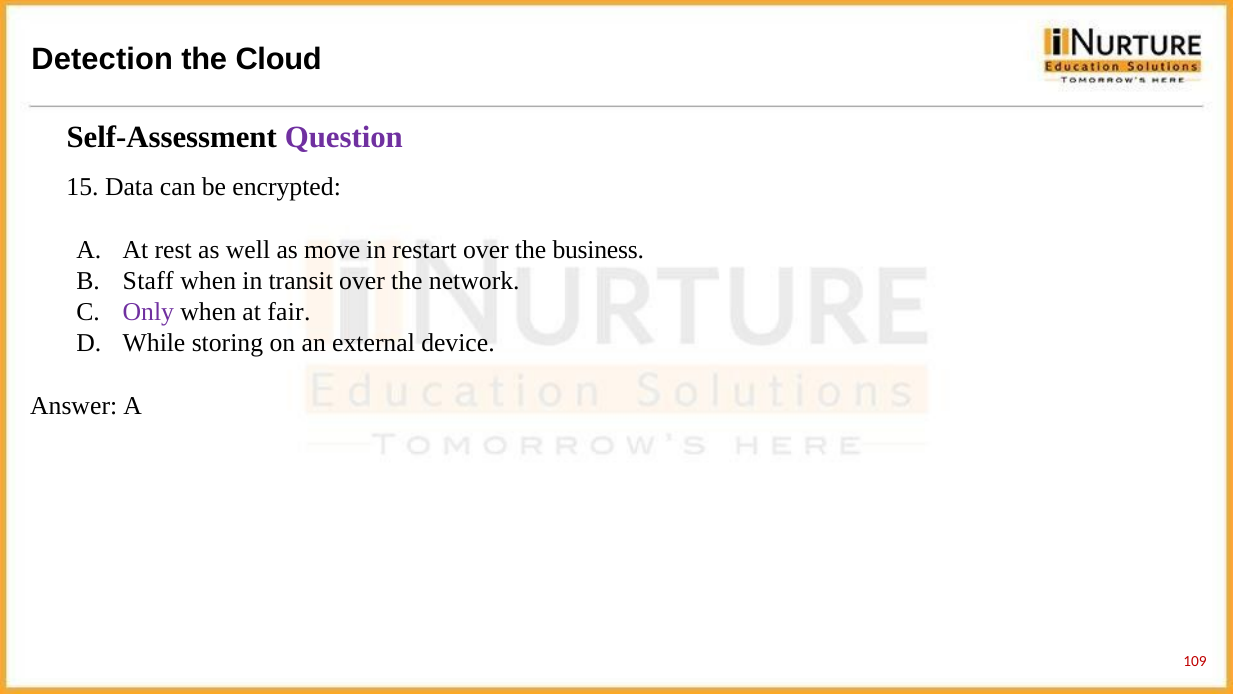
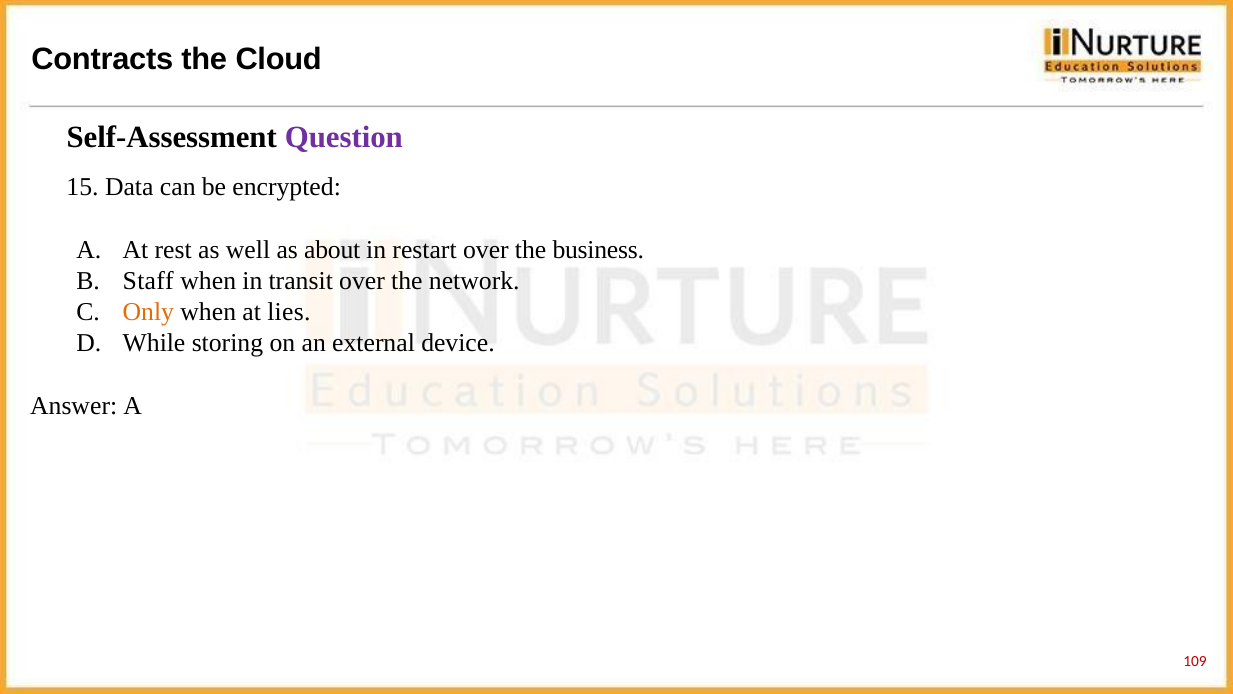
Detection: Detection -> Contracts (102, 60)
move: move -> about (332, 250)
Only colour: purple -> orange (148, 311)
fair: fair -> lies (289, 311)
